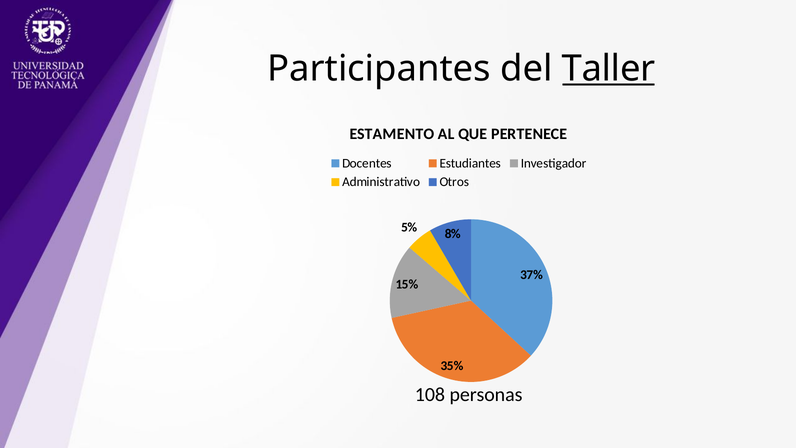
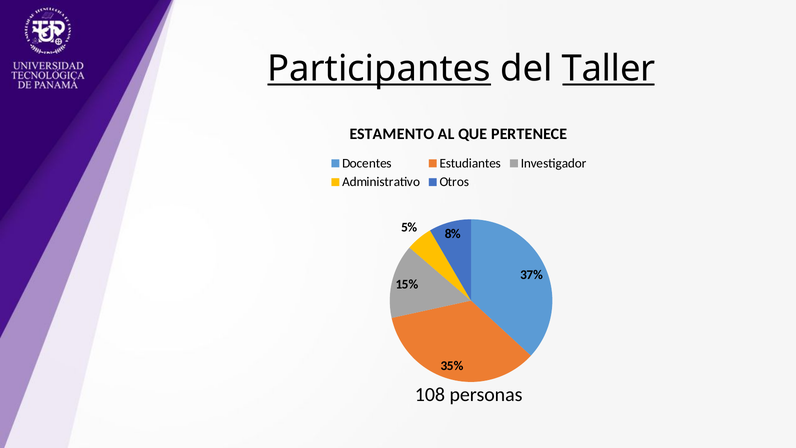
Participantes underline: none -> present (379, 69)
